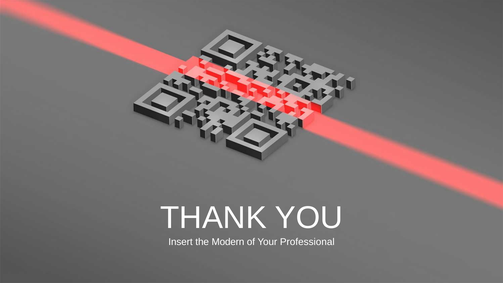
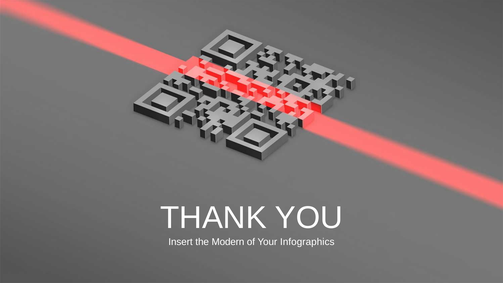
Professional: Professional -> Infographics (307, 242)
